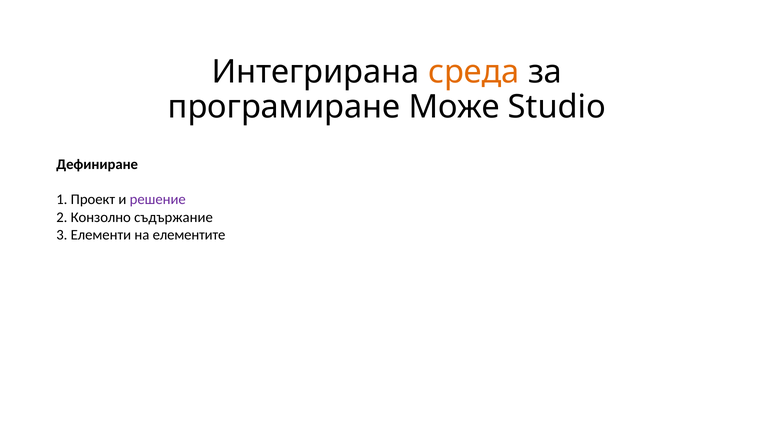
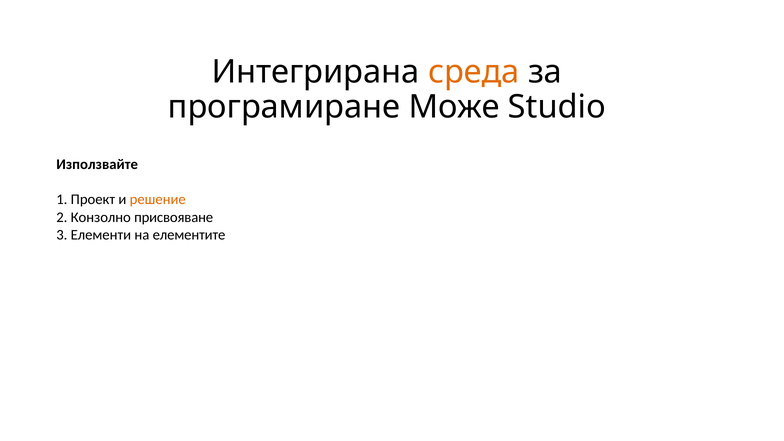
Дефиниране: Дефиниране -> Използвайте (97, 164)
решение colour: purple -> orange (158, 200)
съдържание: съдържание -> присвояване (174, 217)
